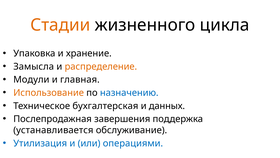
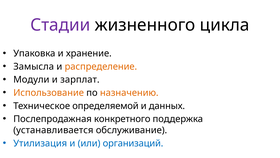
Стадии colour: orange -> purple (60, 25)
главная: главная -> зарплат (80, 79)
назначению colour: blue -> orange (129, 93)
бухгалтерская: бухгалтерская -> определяемой (105, 106)
завершения: завершения -> конкретного (122, 119)
операциями: операциями -> организаций (133, 143)
